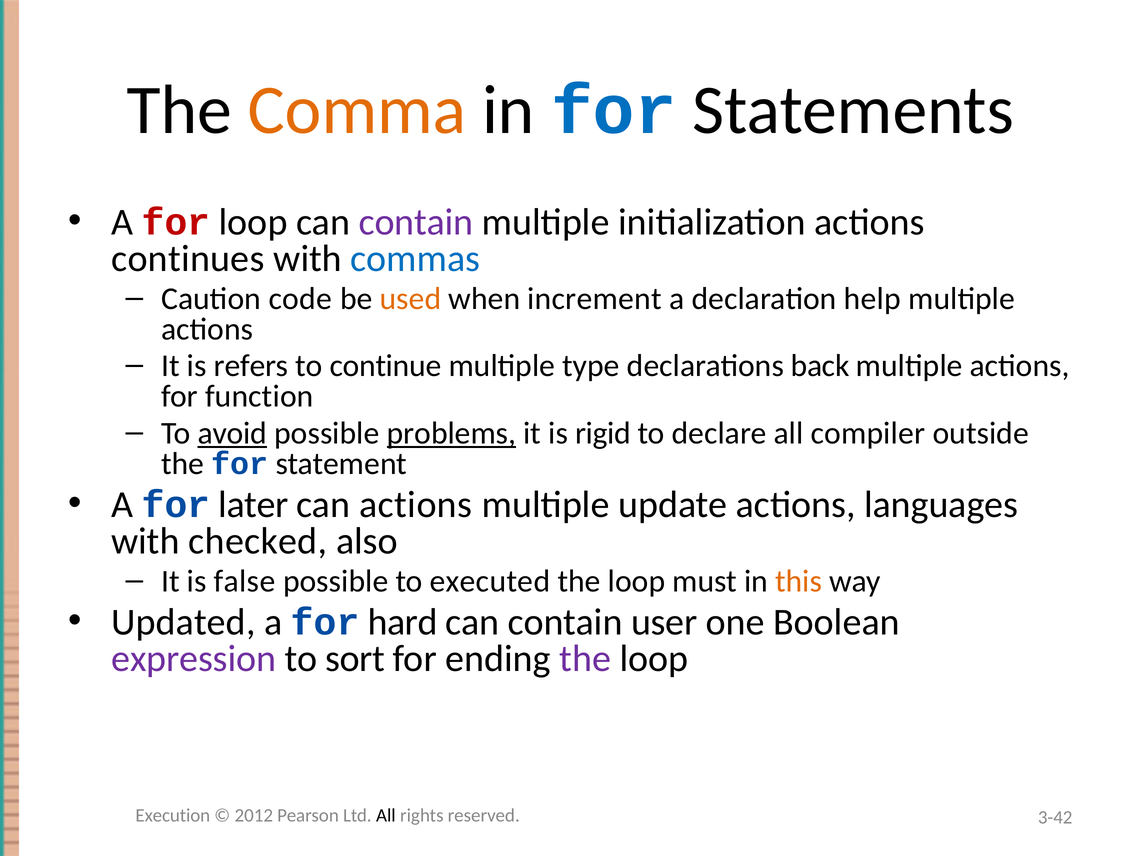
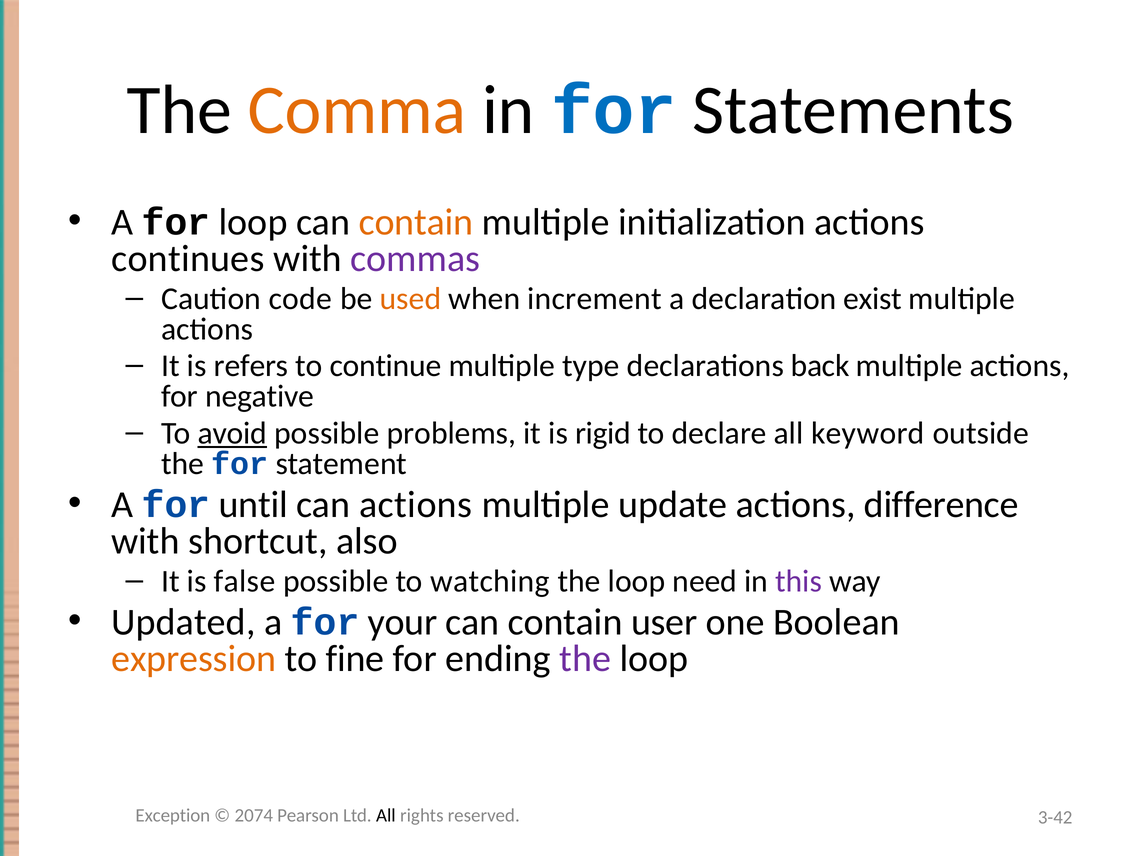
for colour: red -> black (176, 222)
contain colour: purple -> orange (416, 222)
commas colour: blue -> purple (415, 259)
help: help -> exist (872, 299)
function: function -> negative (260, 396)
problems underline: present -> none (451, 433)
compiler: compiler -> keyword (868, 433)
later: later -> until (253, 504)
languages: languages -> difference (941, 504)
checked: checked -> shortcut (258, 541)
executed: executed -> watching (490, 581)
must: must -> need (705, 581)
this colour: orange -> purple (799, 581)
hard: hard -> your (403, 622)
expression colour: purple -> orange (194, 658)
sort: sort -> fine (355, 658)
Execution: Execution -> Exception (173, 815)
2012: 2012 -> 2074 (254, 815)
